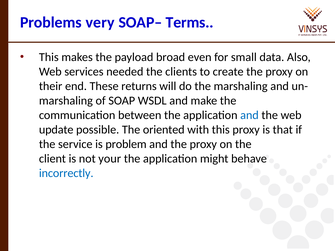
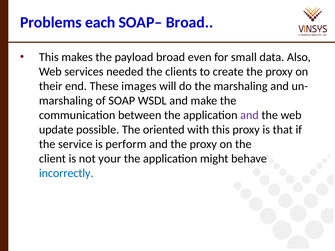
very: very -> each (100, 23)
SOAP– Terms: Terms -> Broad (190, 23)
returns: returns -> images (139, 86)
and colour: blue -> purple (249, 115)
problem: problem -> perform (126, 144)
